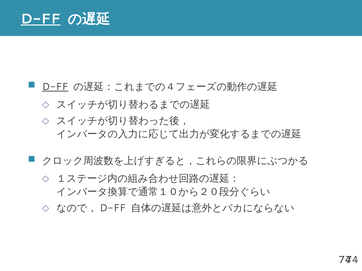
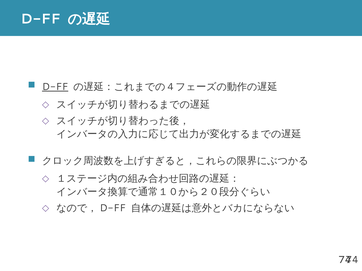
D-FF underline: present -> none (41, 19)
